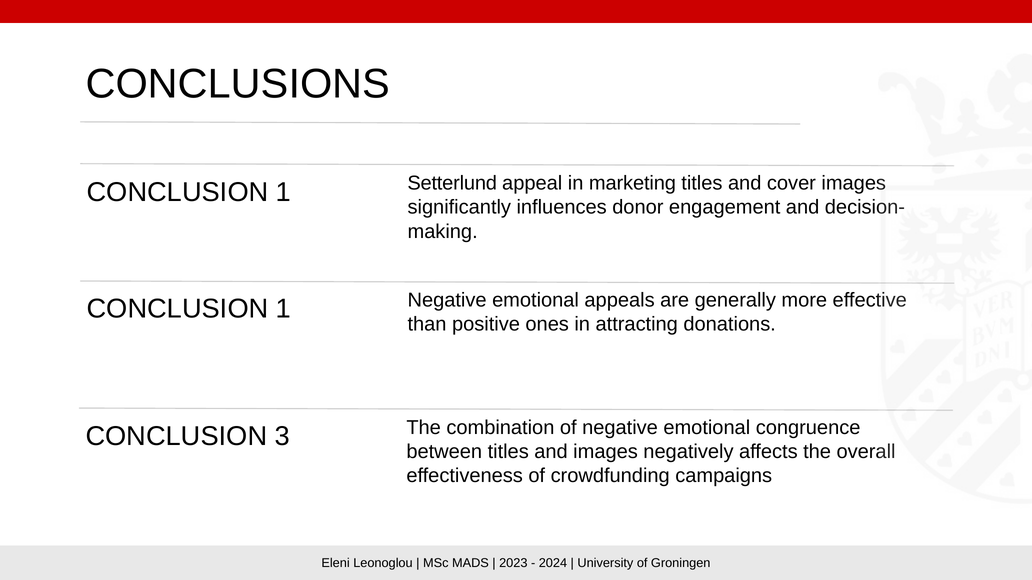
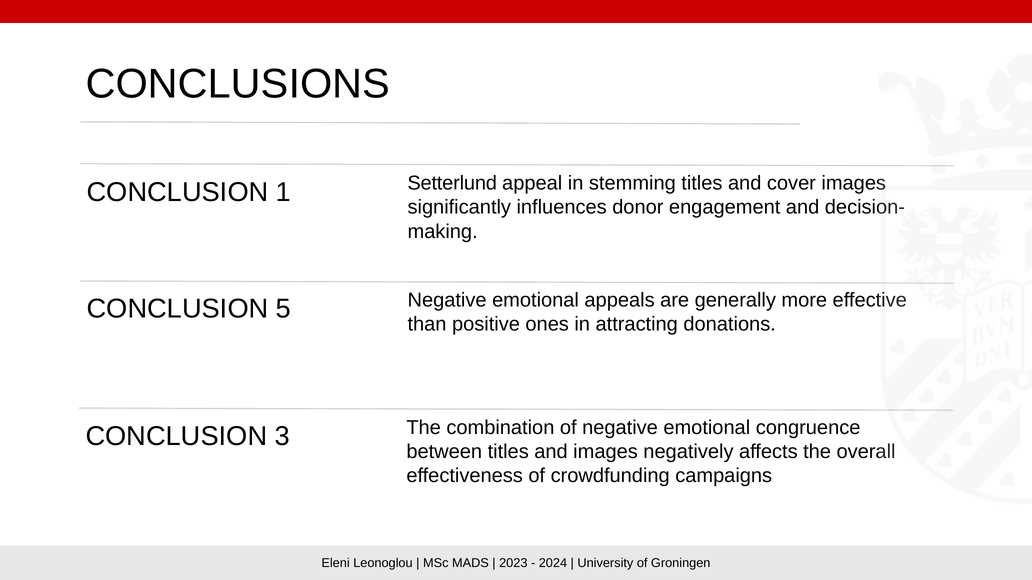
marketing: marketing -> stemming (632, 183)
1: 1 -> 5 (283, 309)
